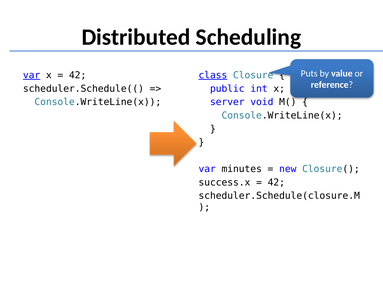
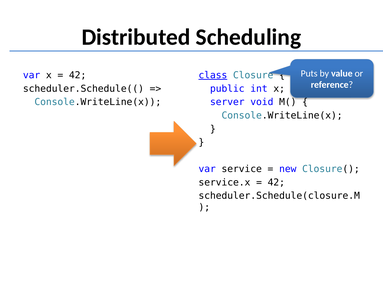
var underline: present -> none (32, 75)
minutes: minutes -> service (242, 169)
success.x: success.x -> service.x (224, 183)
